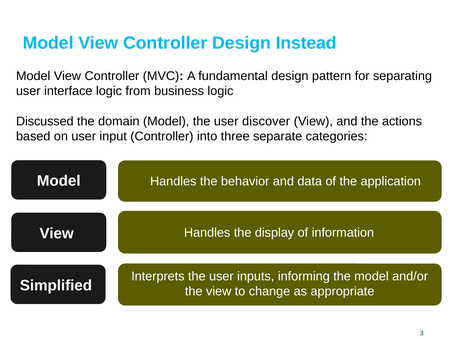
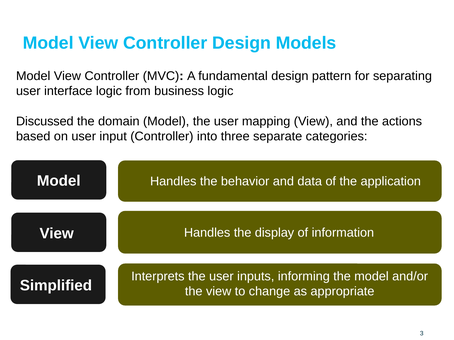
Instead: Instead -> Models (306, 43)
discover: discover -> mapping (266, 121)
